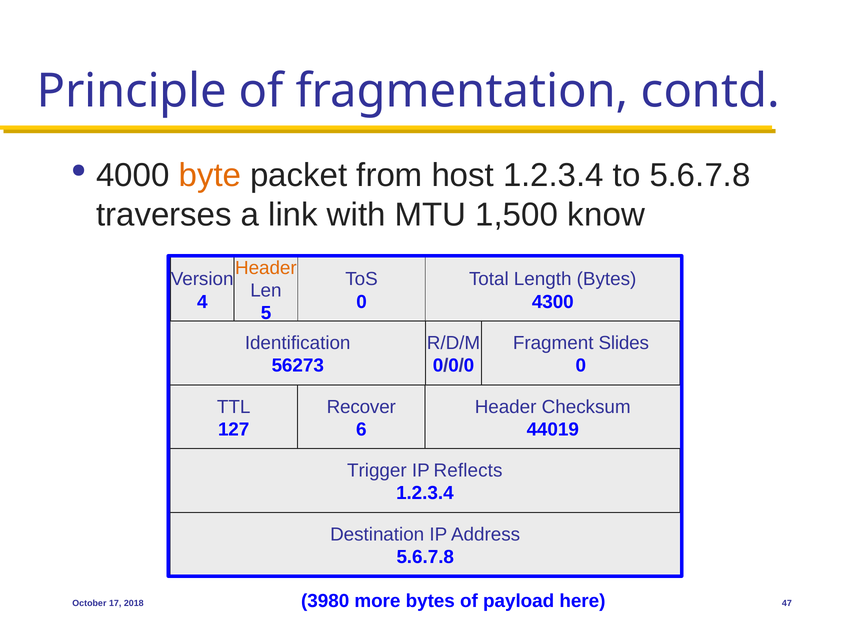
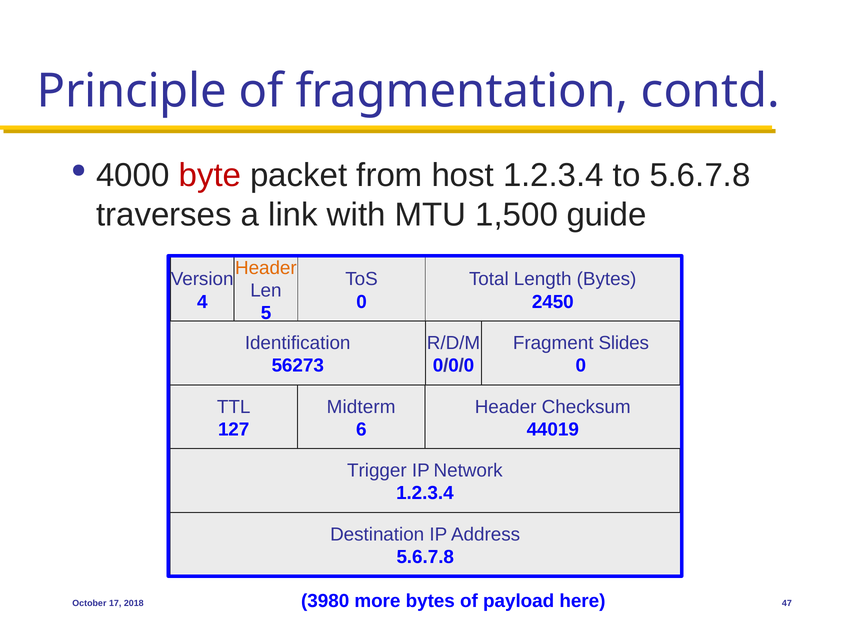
byte colour: orange -> red (210, 175)
know: know -> guide (607, 215)
4300: 4300 -> 2450 (553, 302)
Recover: Recover -> Midterm (361, 406)
Reflects: Reflects -> Network (468, 470)
